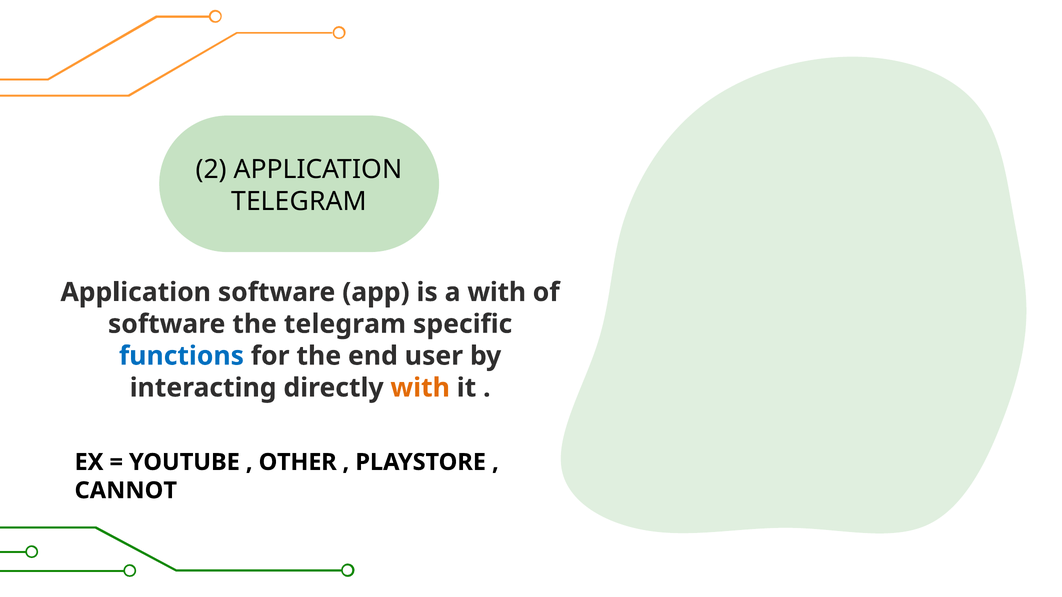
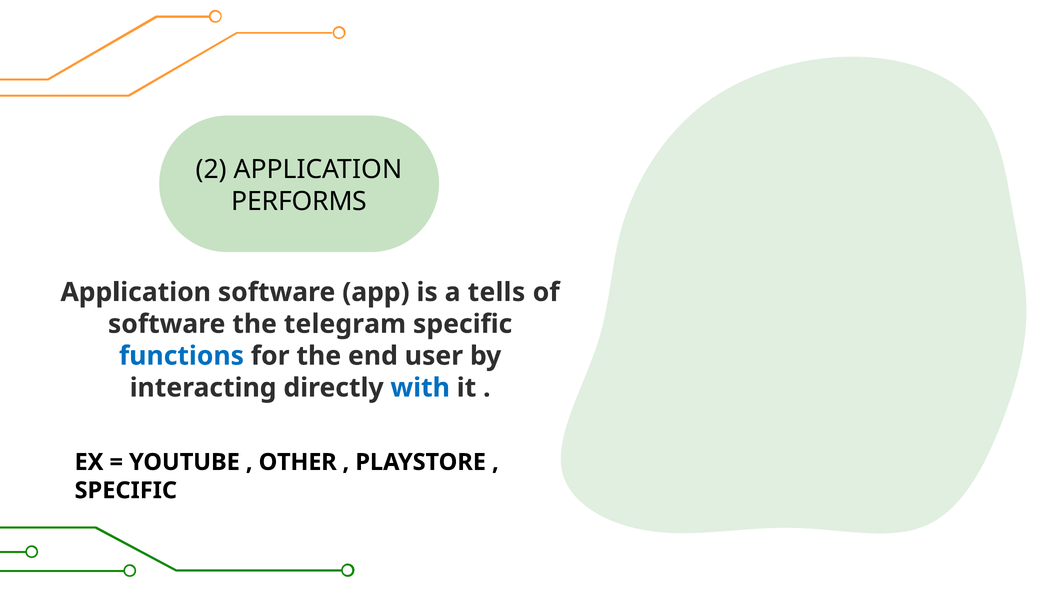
TELEGRAM: TELEGRAM -> PERFORMS (299, 202)
a with: with -> tells (496, 292)
with colour: orange -> blue (420, 388)
CANNOT: CANNOT -> SPECIFIC (126, 491)
